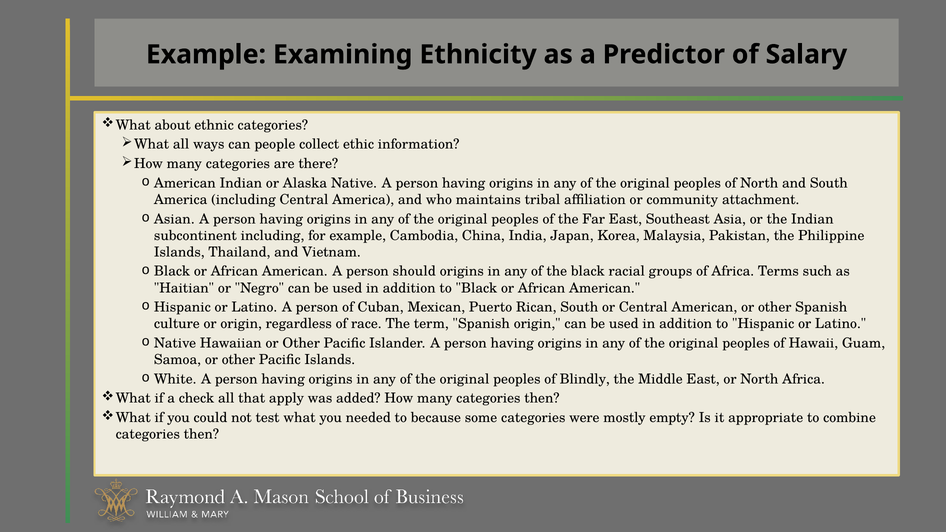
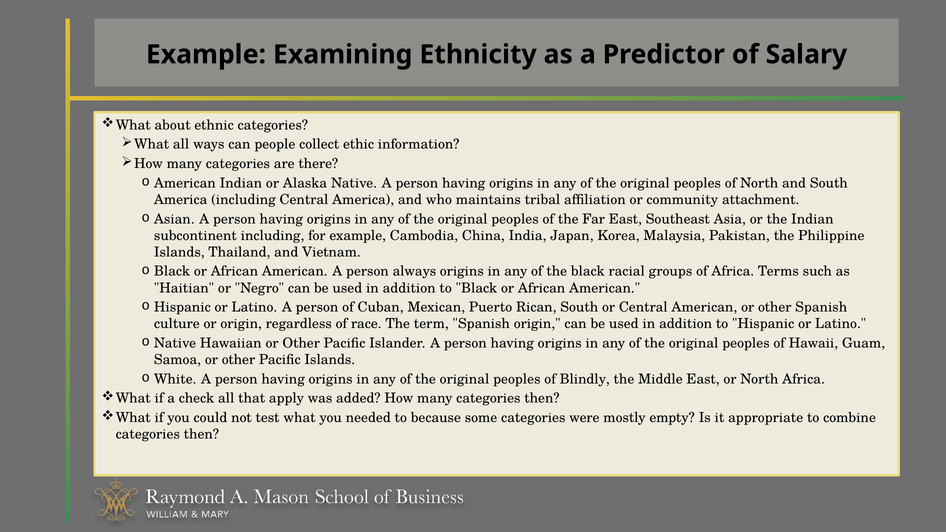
should: should -> always (414, 271)
